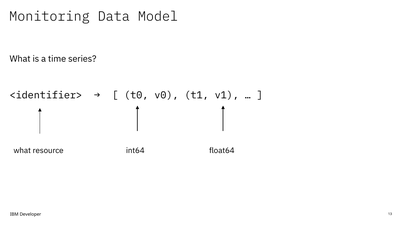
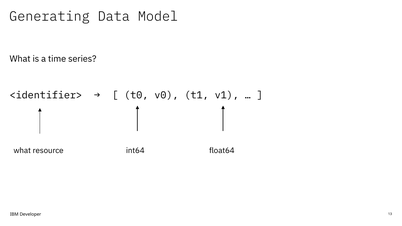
Monitoring: Monitoring -> Generating (49, 16)
